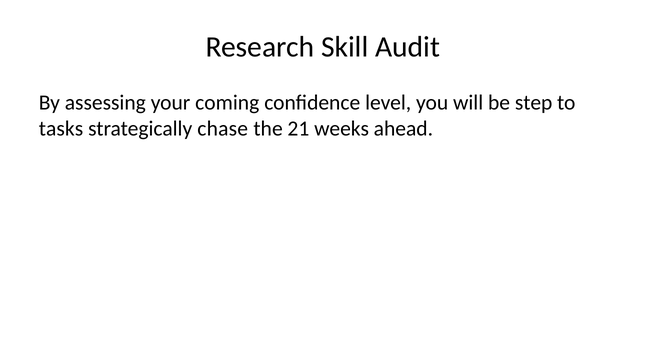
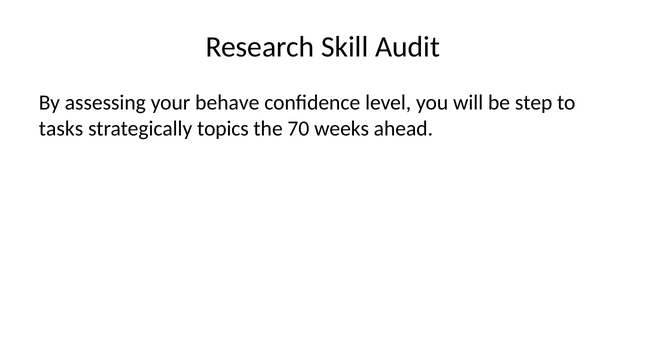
coming: coming -> behave (227, 102)
chase: chase -> topics (223, 128)
21: 21 -> 70 (298, 128)
